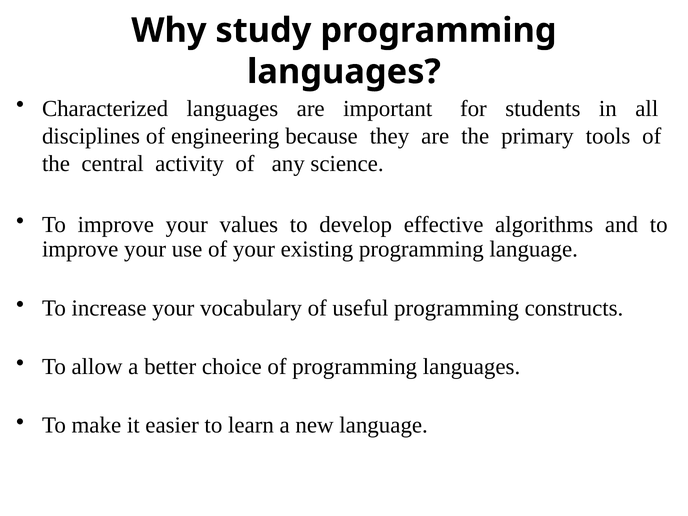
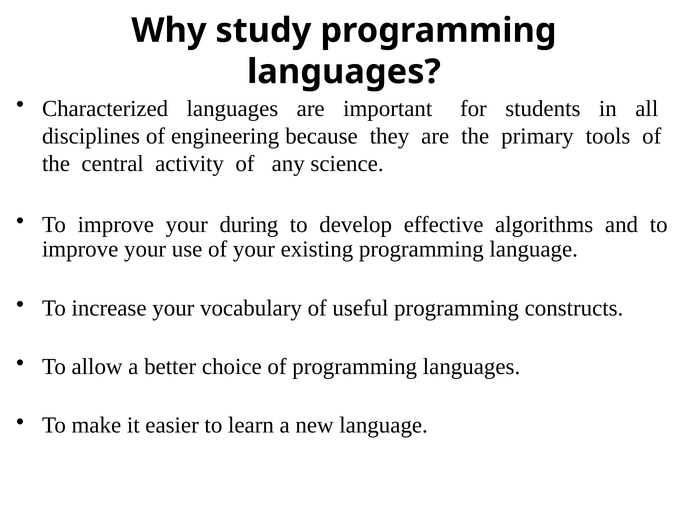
values: values -> during (249, 225)
